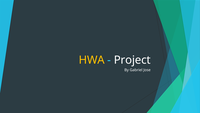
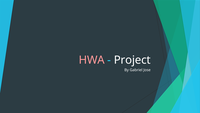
HWA colour: yellow -> pink (92, 60)
